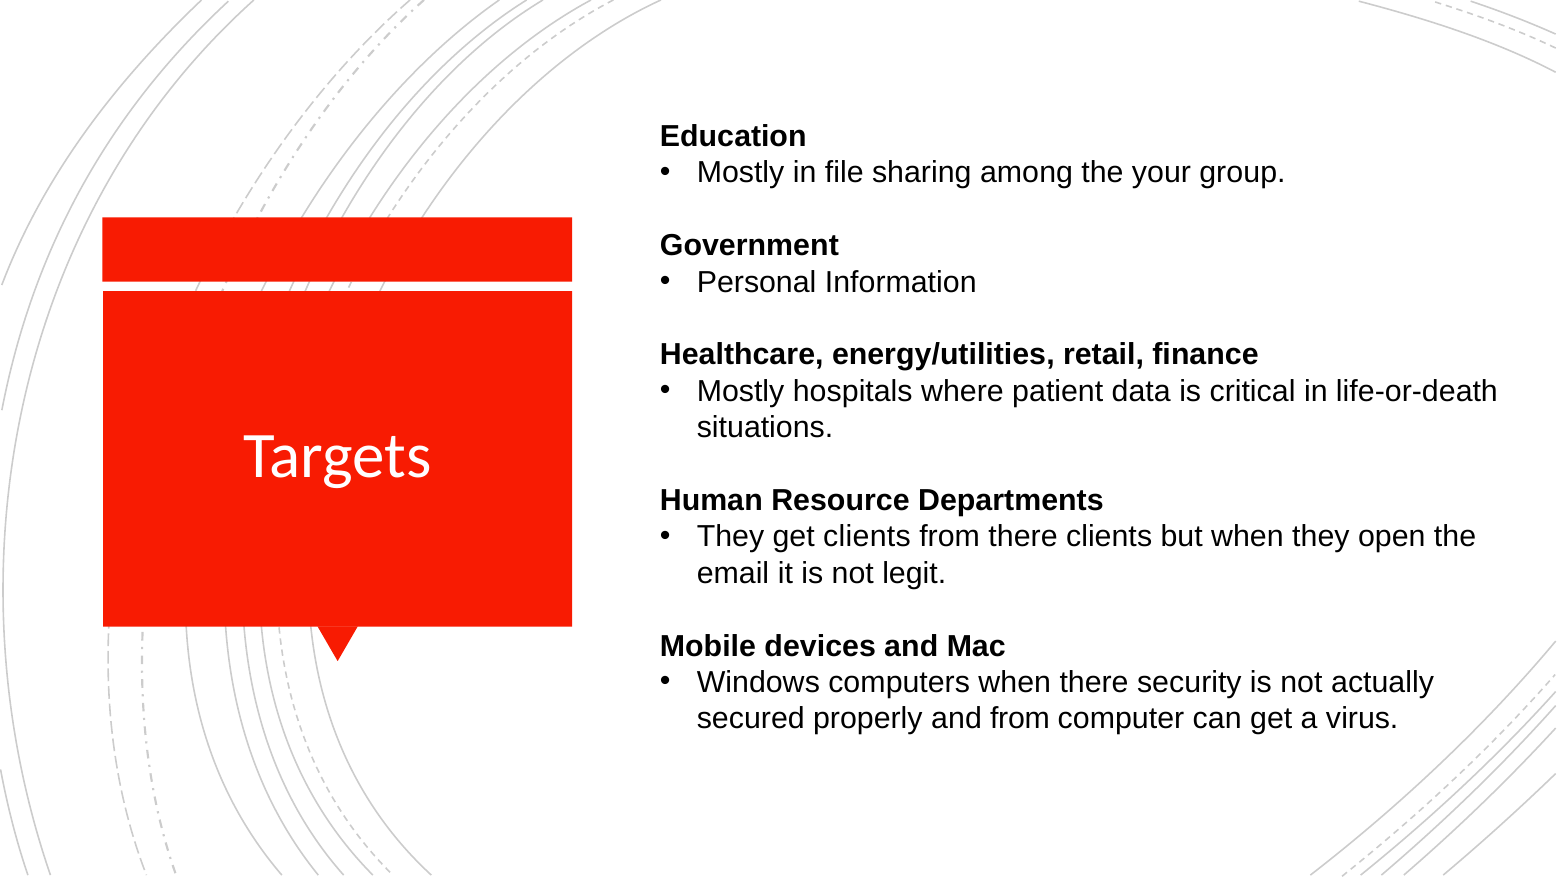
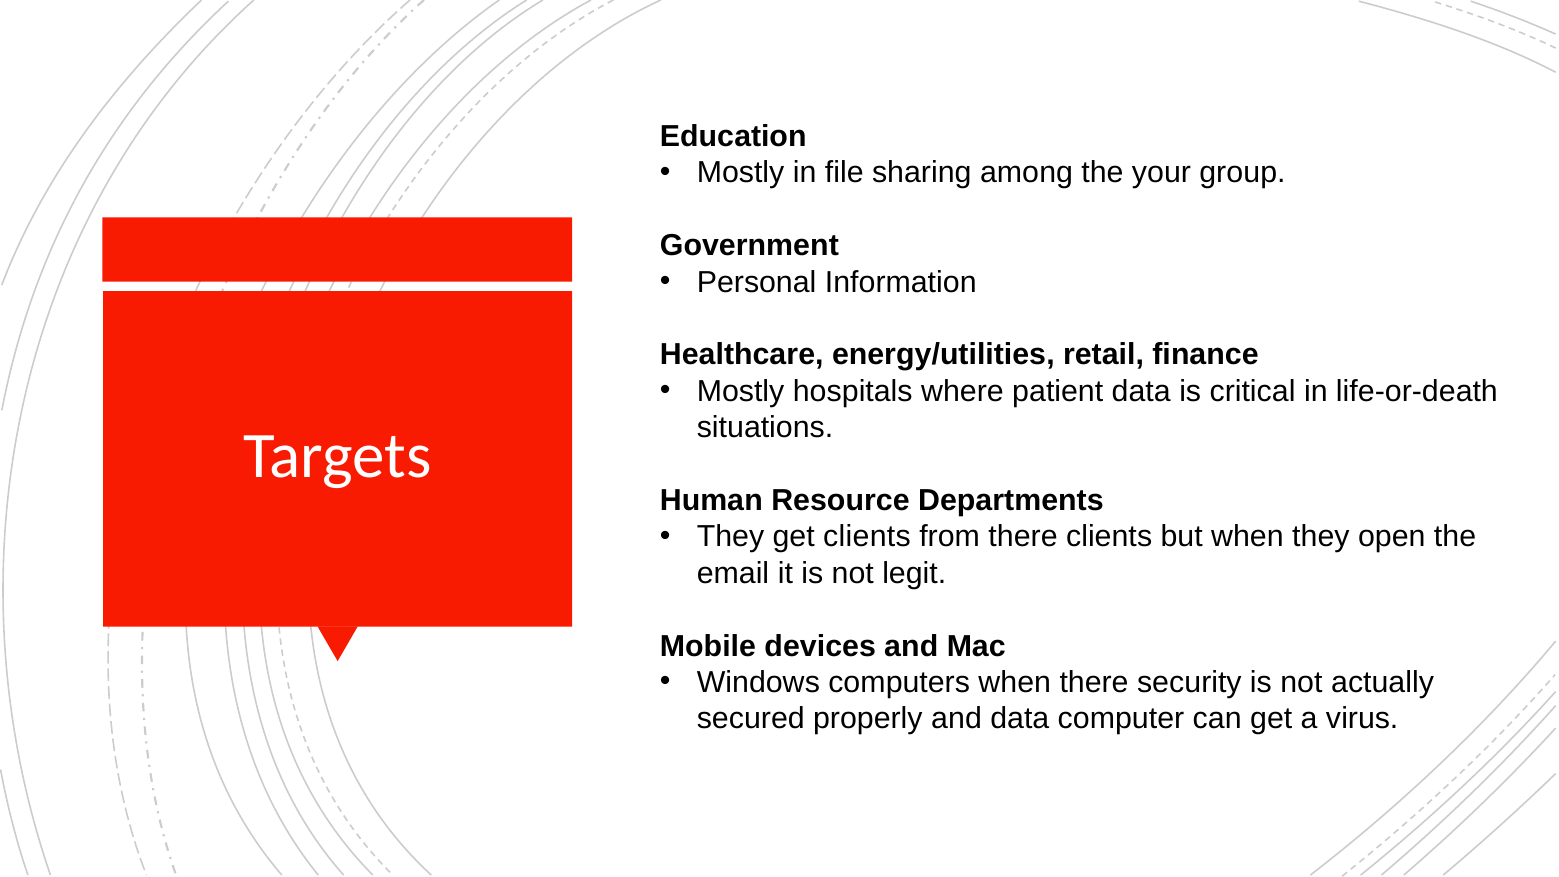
and from: from -> data (1020, 719)
